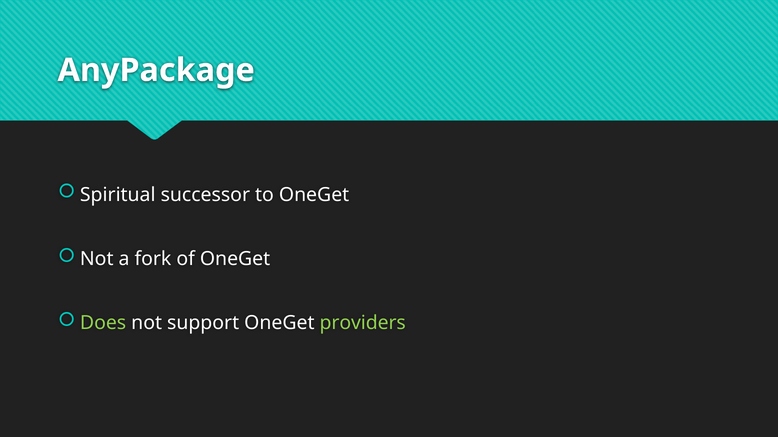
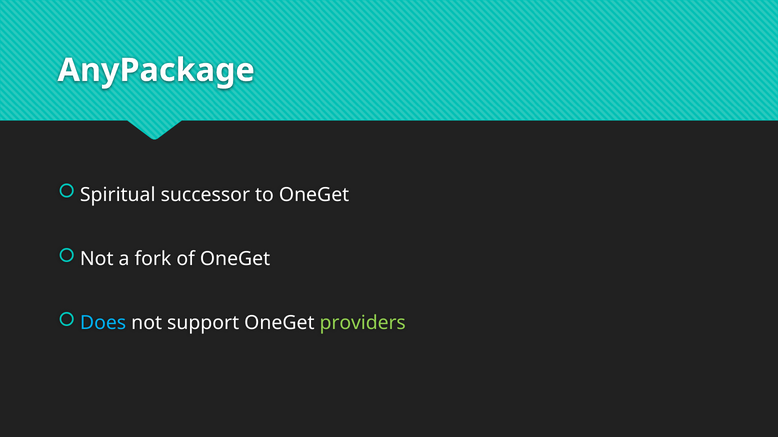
Does colour: light green -> light blue (103, 323)
